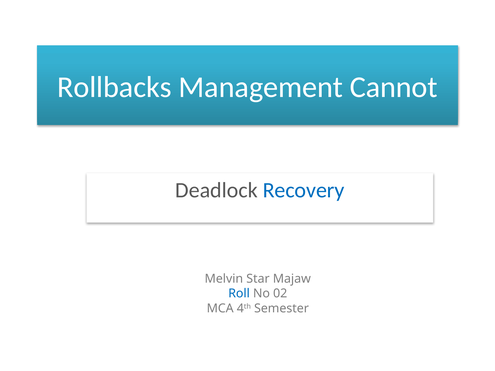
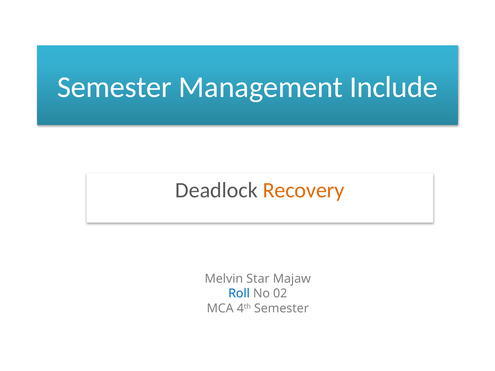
Rollbacks: Rollbacks -> Semester (114, 87)
Cannot: Cannot -> Include (394, 87)
Recovery colour: blue -> orange (304, 190)
